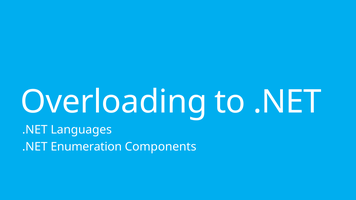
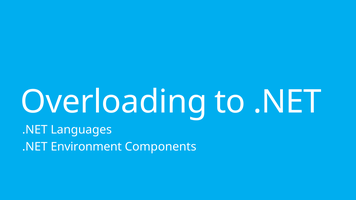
Enumeration: Enumeration -> Environment (86, 147)
